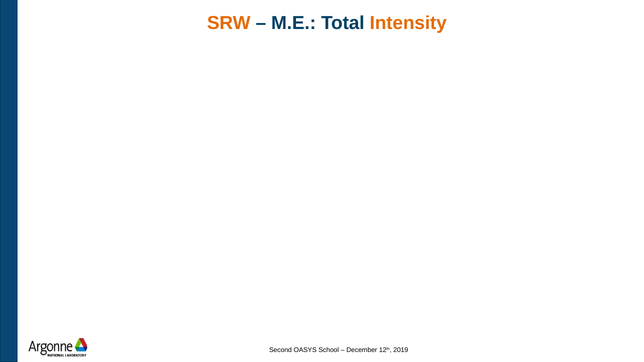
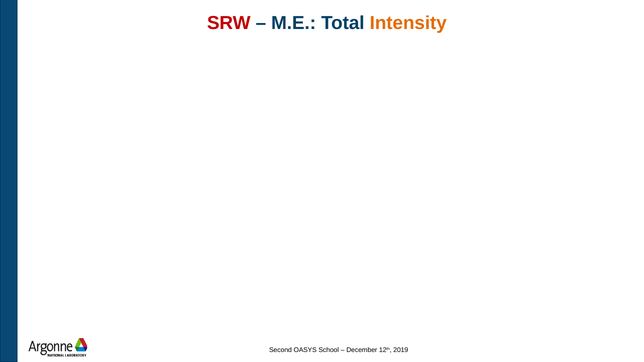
SRW colour: orange -> red (229, 23)
